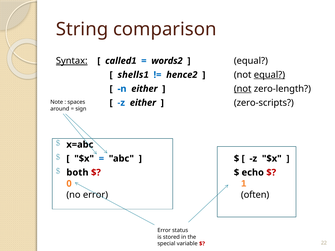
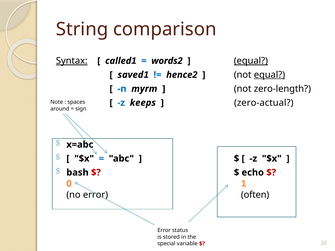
equal underline: none -> present (251, 61)
shells: shells -> saved (130, 75)
n either: either -> myrm (144, 89)
not underline: present -> none (243, 89)
z either: either -> keeps (143, 103)
zero-scripts: zero-scripts -> zero-actual (264, 103)
both: both -> bash (77, 173)
